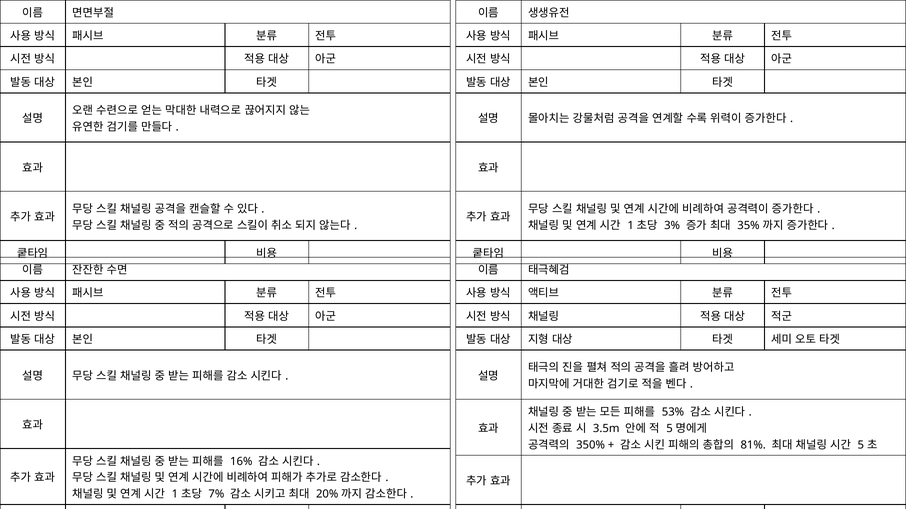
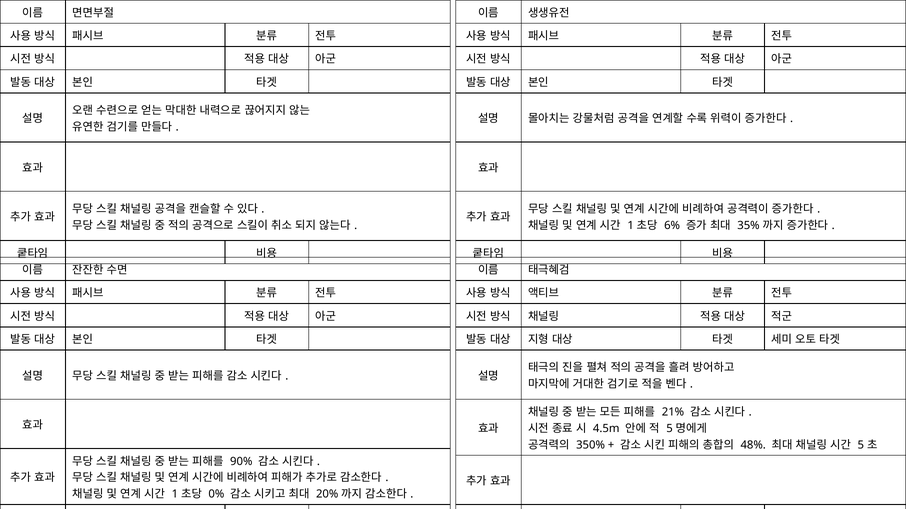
3%: 3% -> 6% (672, 226)
53%: 53% -> 21% (673, 413)
3.5m: 3.5m -> 4.5m (606, 429)
81%: 81% -> 48% (753, 445)
16%: 16% -> 90% (241, 462)
7%: 7% -> 0% (216, 495)
